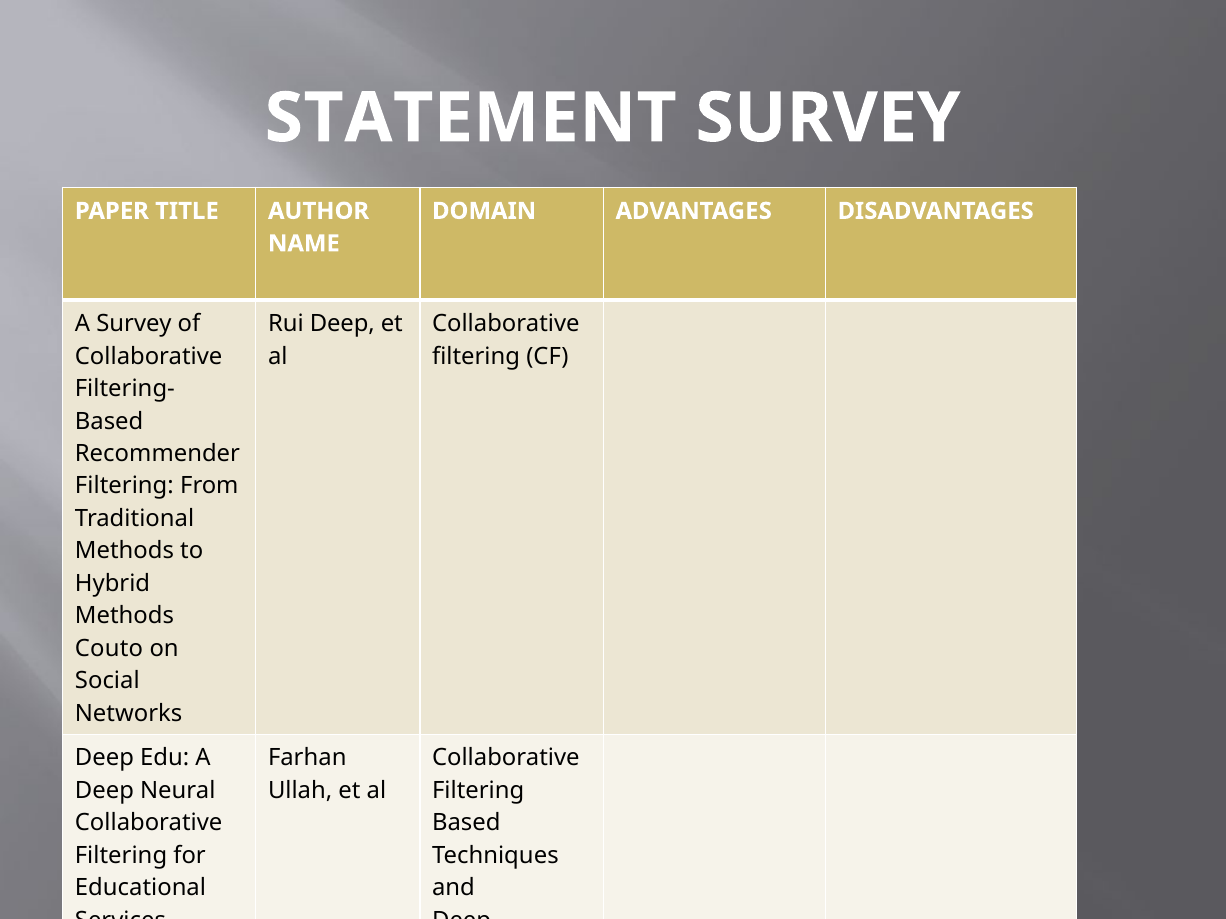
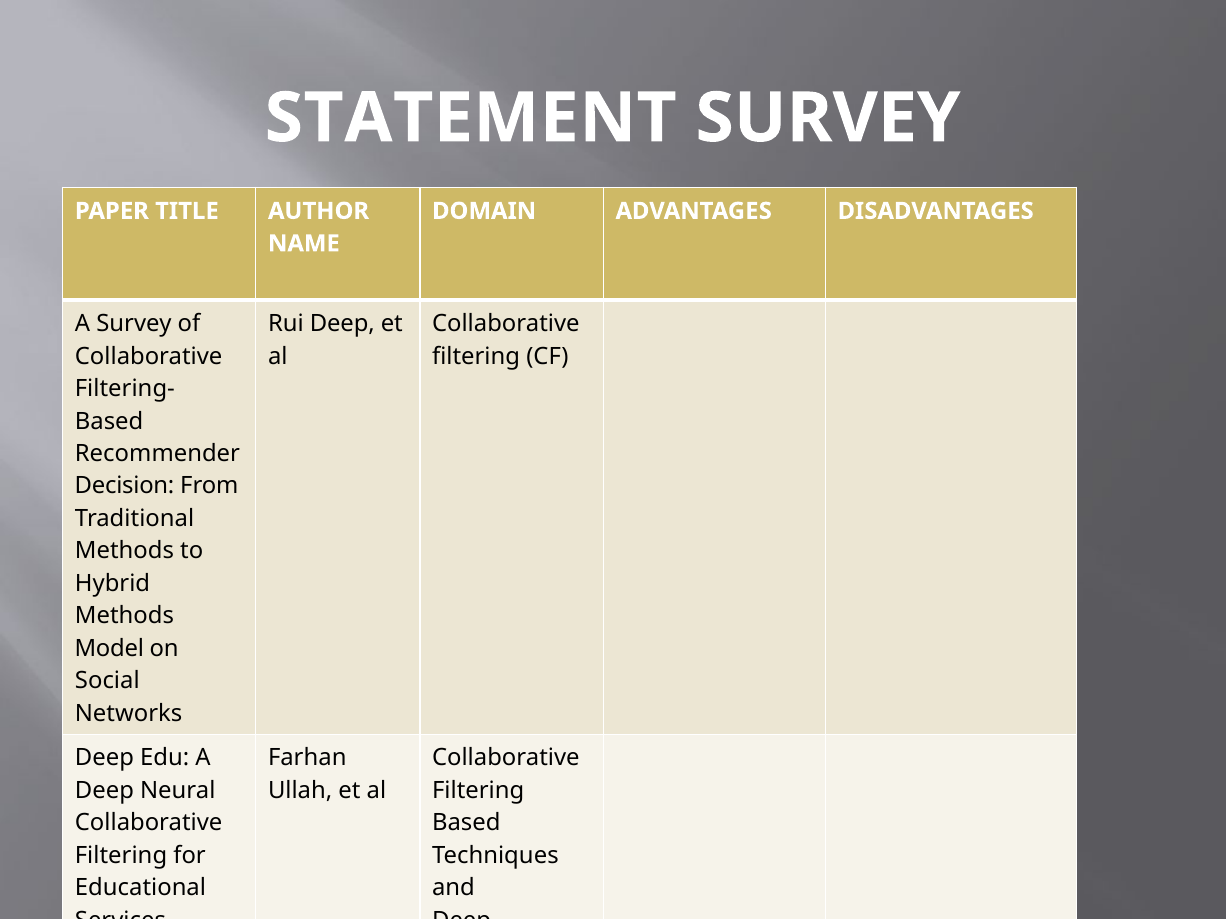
Filtering: Filtering -> Decision (125, 486)
Couto: Couto -> Model (109, 649)
